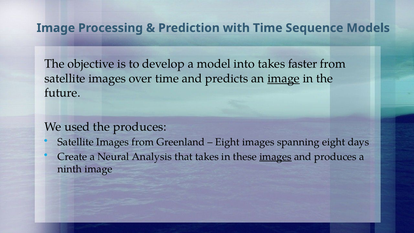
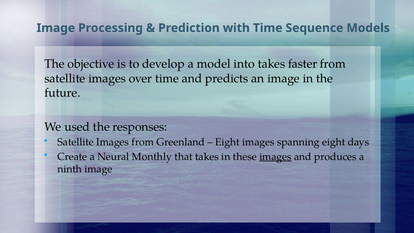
image underline: present -> none (284, 78)
the produces: produces -> responses (140, 127)
Analysis: Analysis -> Monthly (152, 157)
